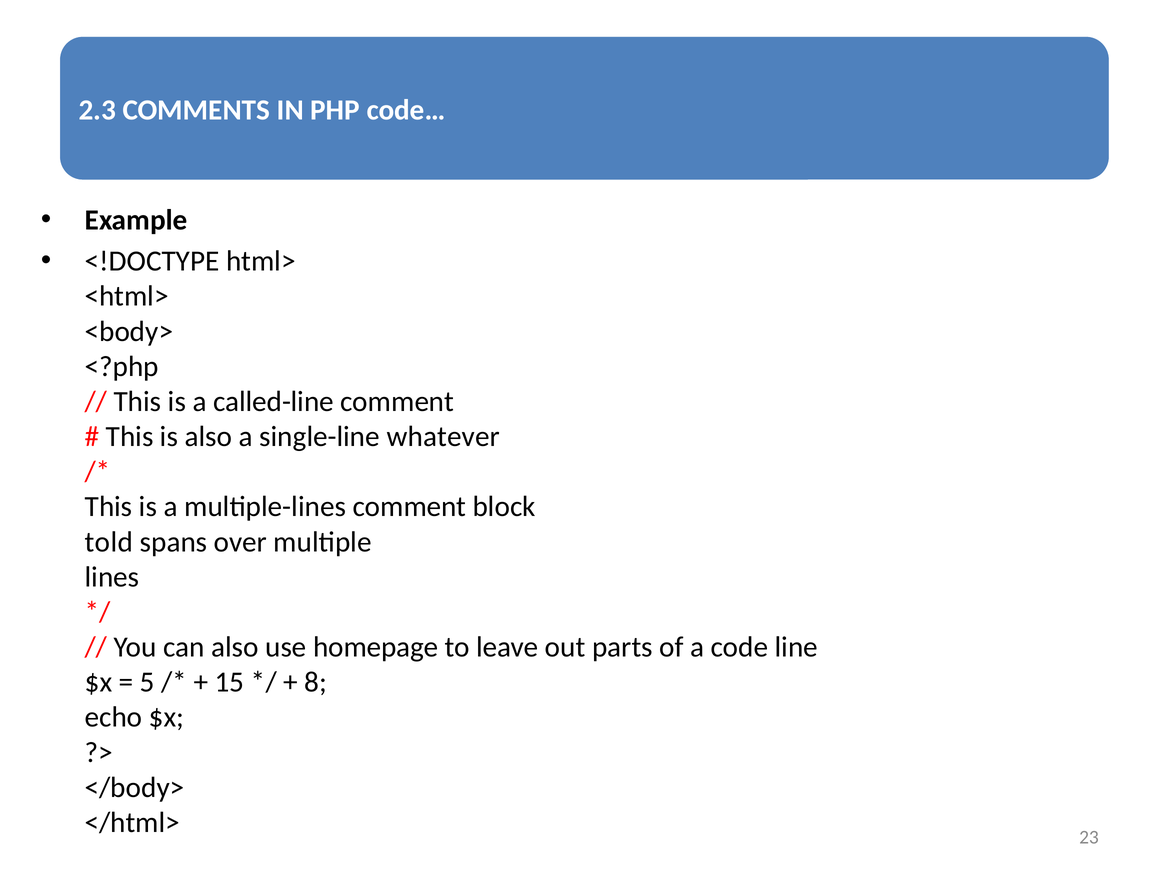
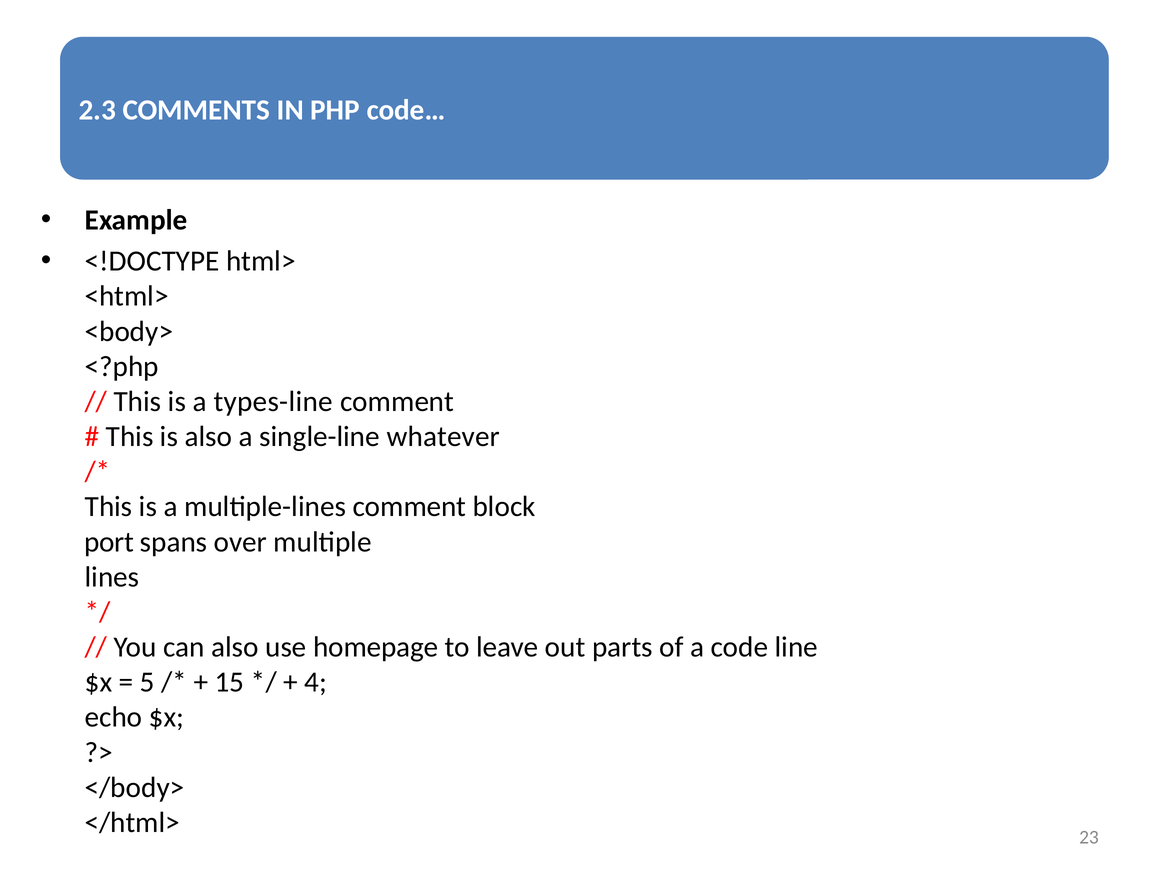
called-line: called-line -> types-line (273, 401)
told: told -> port (109, 542)
8: 8 -> 4 (316, 682)
